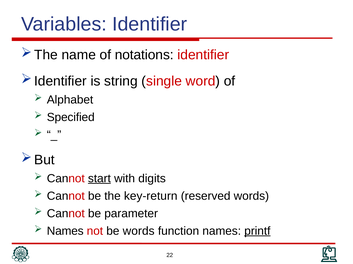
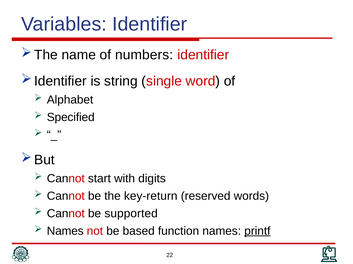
notations: notations -> numbers (144, 55)
start underline: present -> none (99, 179)
parameter: parameter -> supported (131, 214)
be words: words -> based (139, 232)
